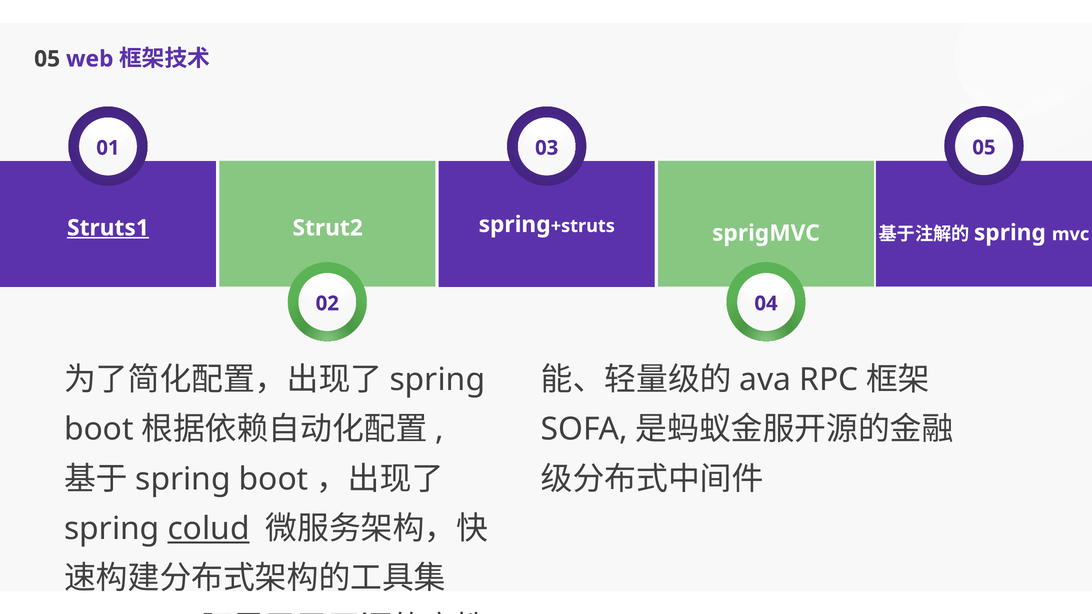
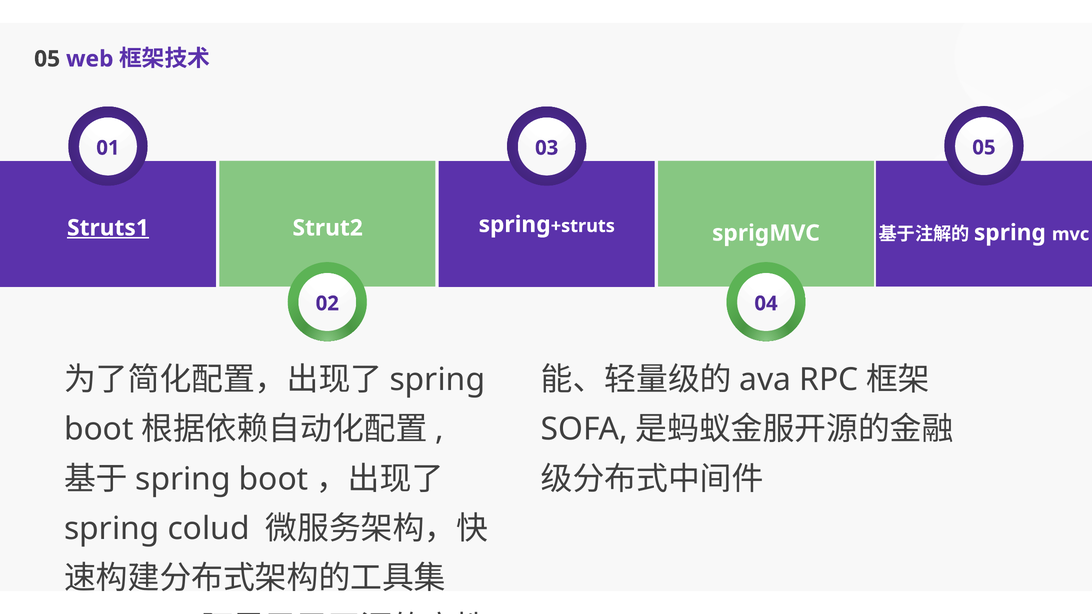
colud underline: present -> none (209, 529)
